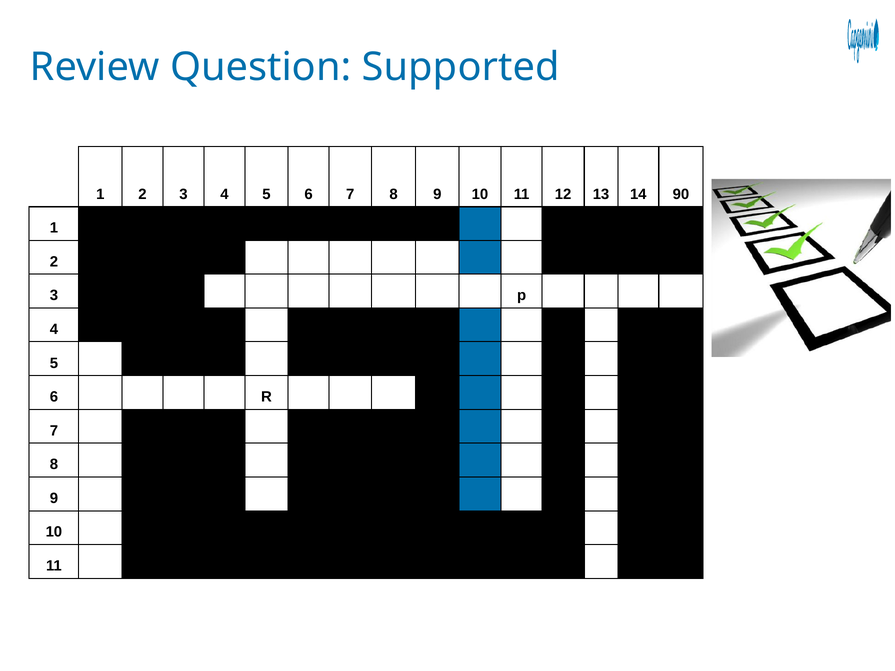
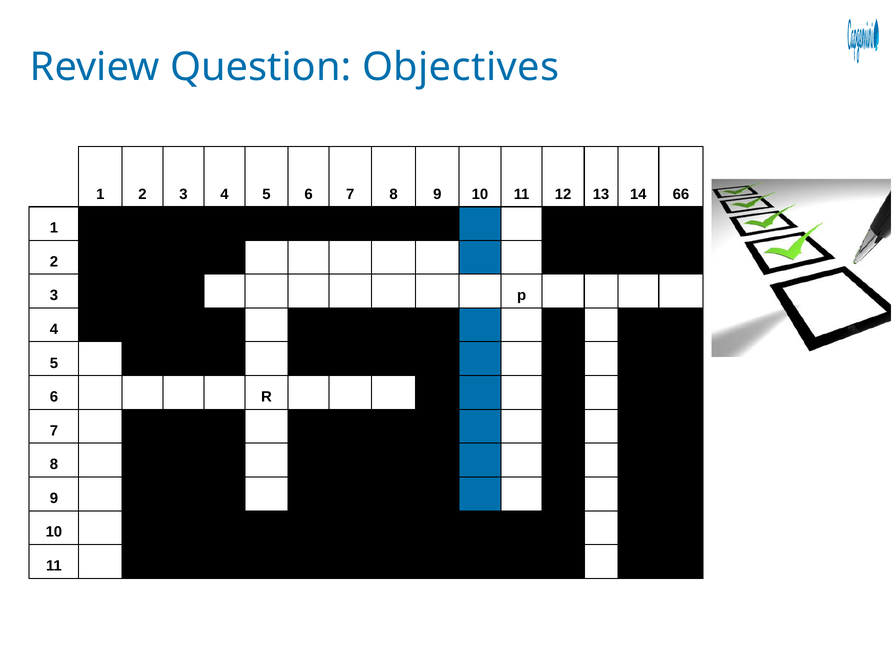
Supported: Supported -> Objectives (461, 67)
90: 90 -> 66 (681, 194)
